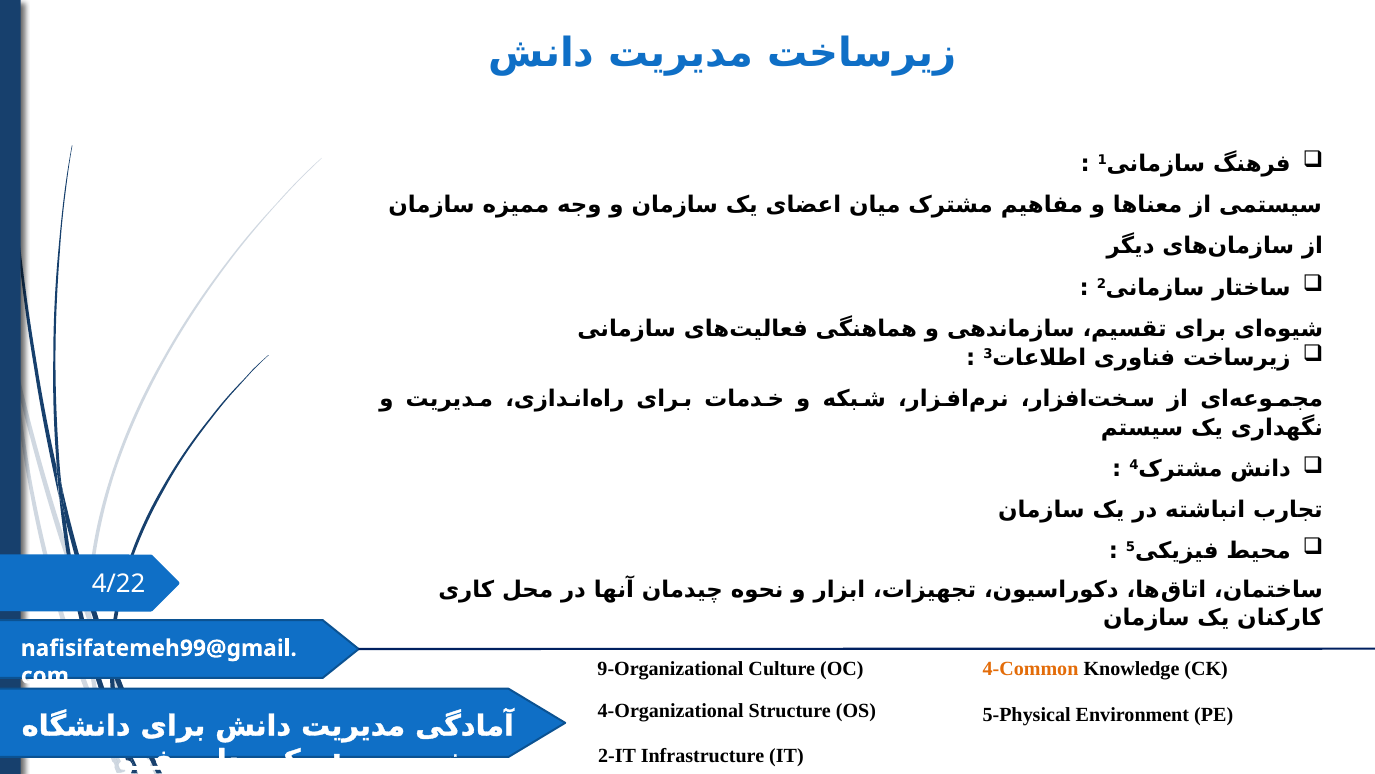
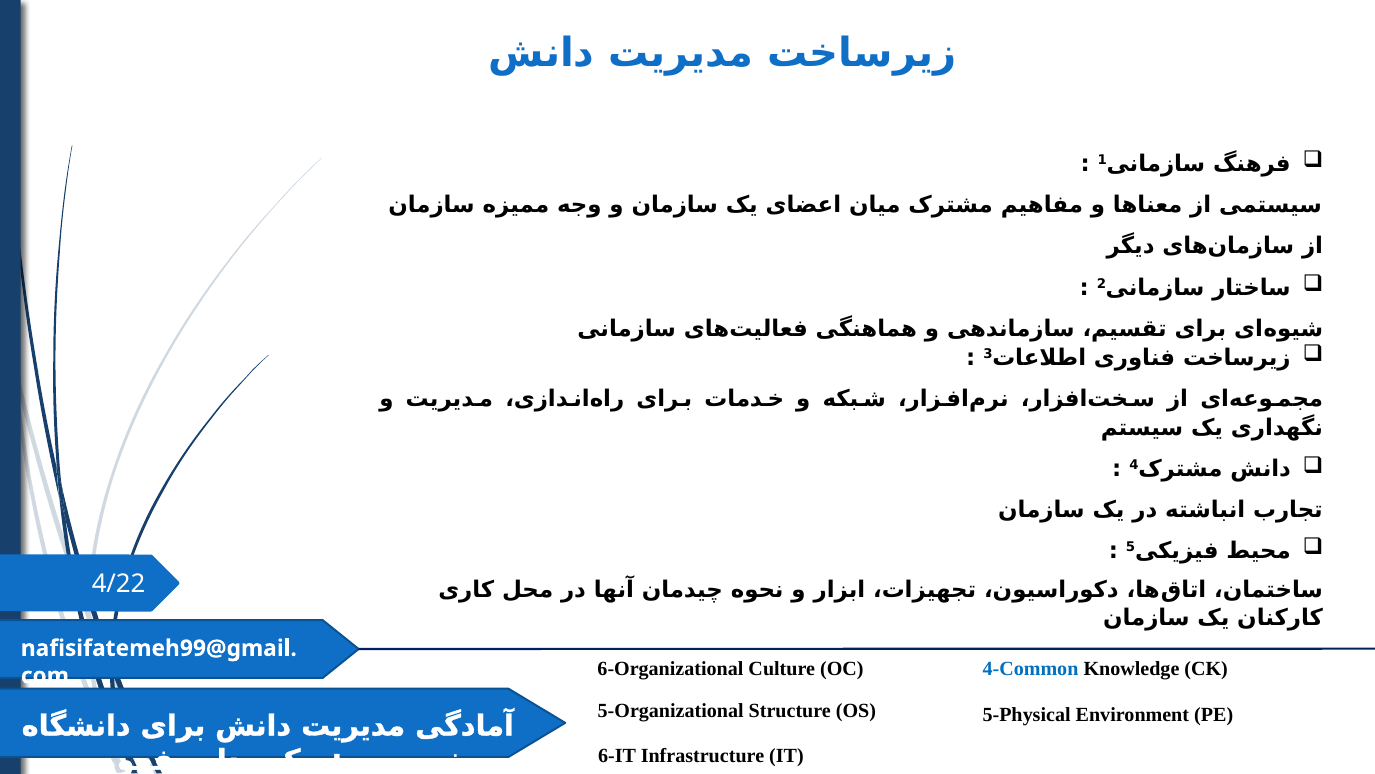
9-Organizational: 9-Organizational -> 6-Organizational (670, 668)
4-Common colour: orange -> blue (1031, 668)
4-Organizational: 4-Organizational -> 5-Organizational (671, 710)
2-IT: 2-IT -> 6-IT (617, 756)
